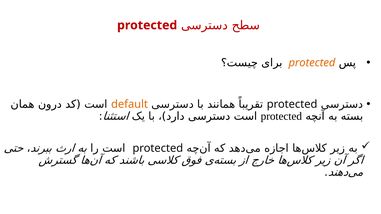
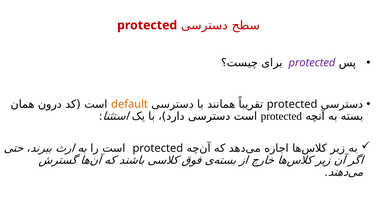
protected colour: orange -> purple (312, 63)
